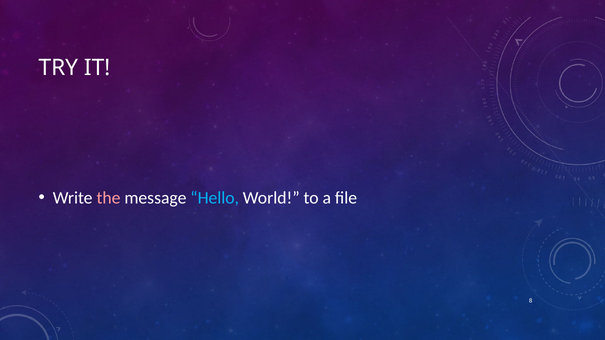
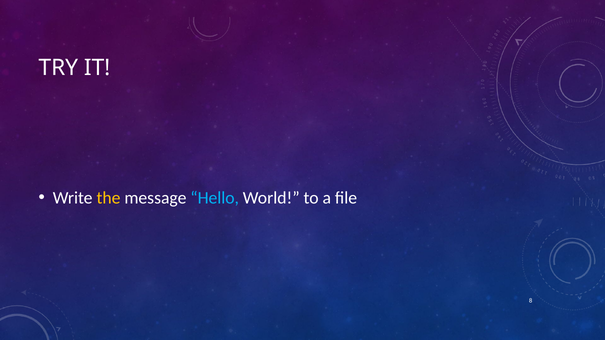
the colour: pink -> yellow (108, 198)
